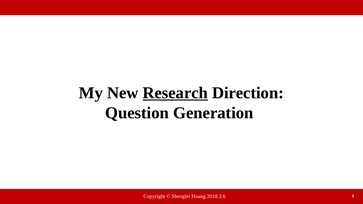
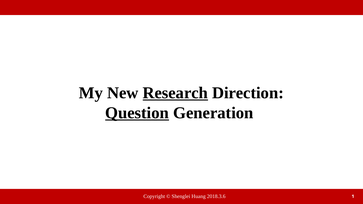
Question underline: none -> present (137, 113)
